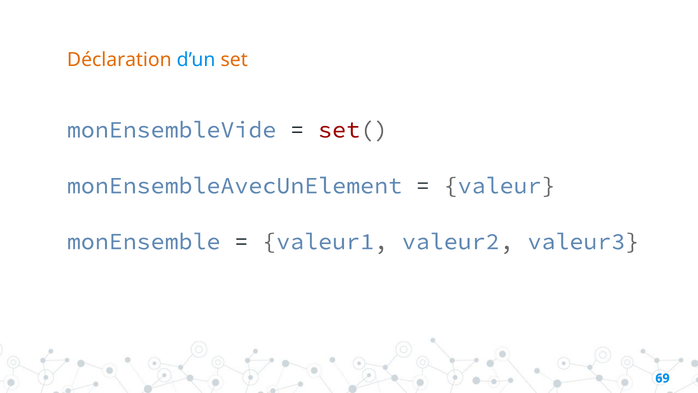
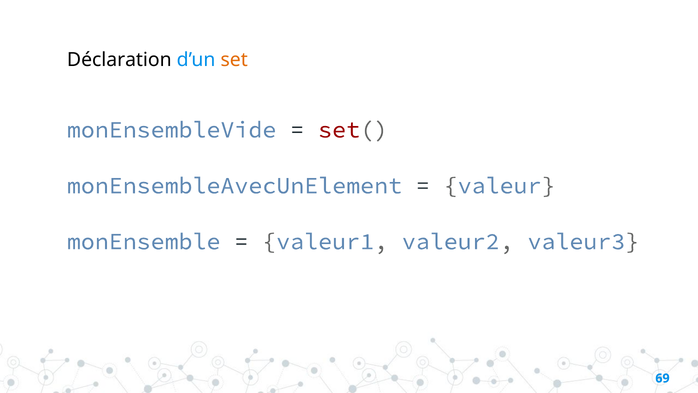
Déclaration colour: orange -> black (119, 60)
